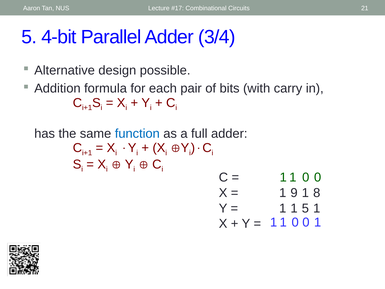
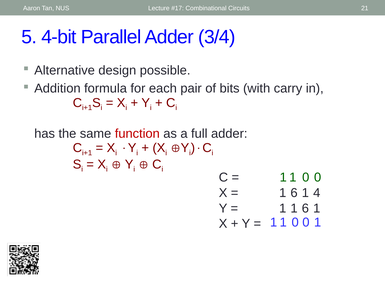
function colour: blue -> red (137, 133)
9: 9 -> 6 (294, 193)
8: 8 -> 4 (317, 193)
1 1 5: 5 -> 6 (305, 208)
